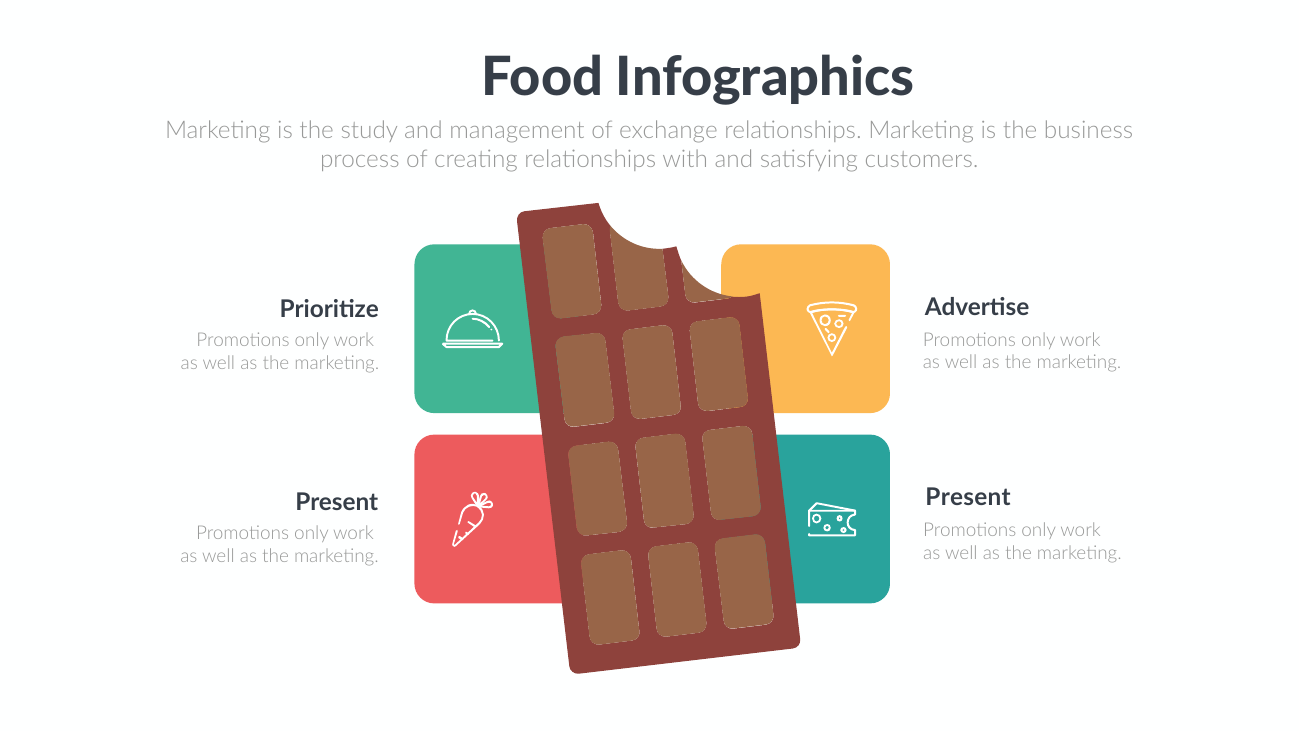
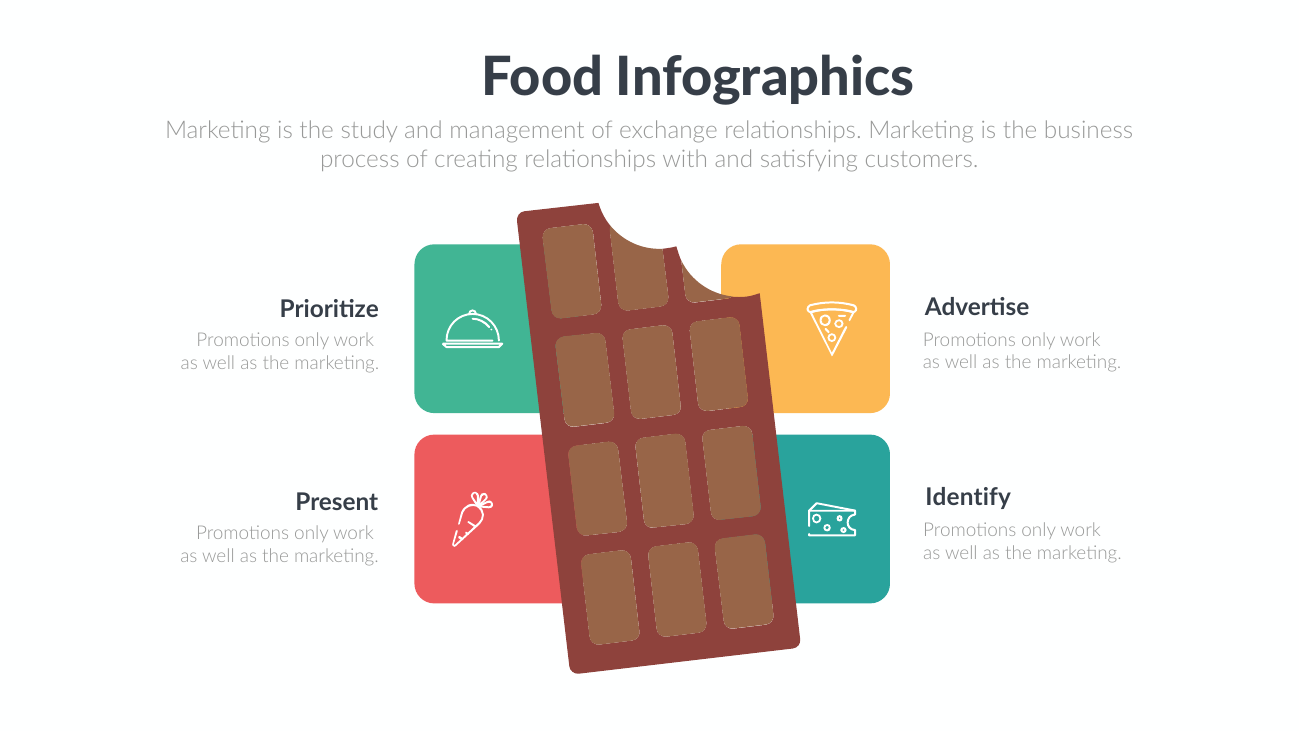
Present: Present -> Identify (968, 498)
